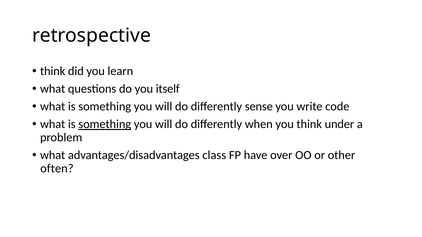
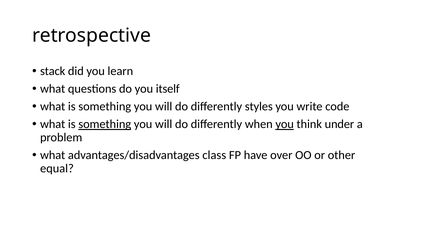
think: think -> stack (53, 71)
sense: sense -> styles (259, 107)
you underline: none -> present (285, 124)
often: often -> equal (57, 169)
